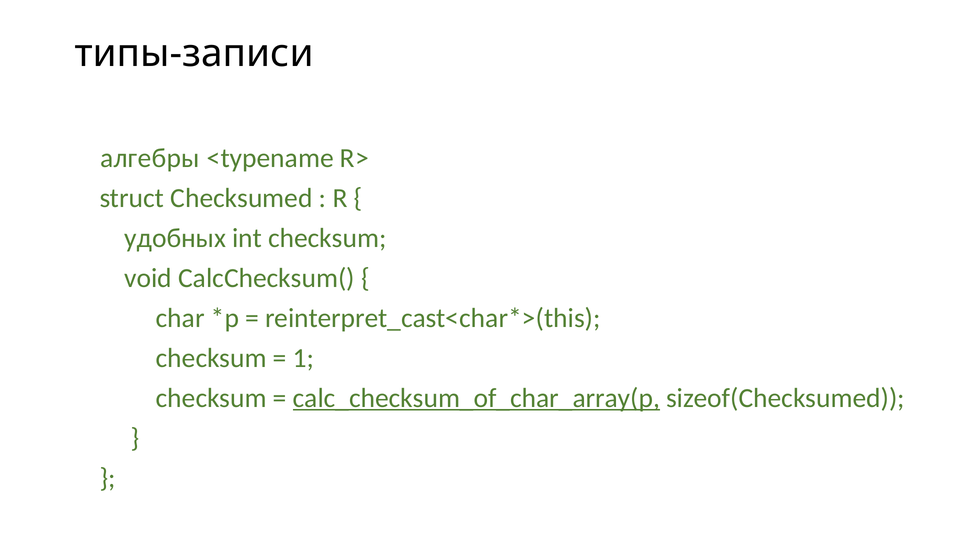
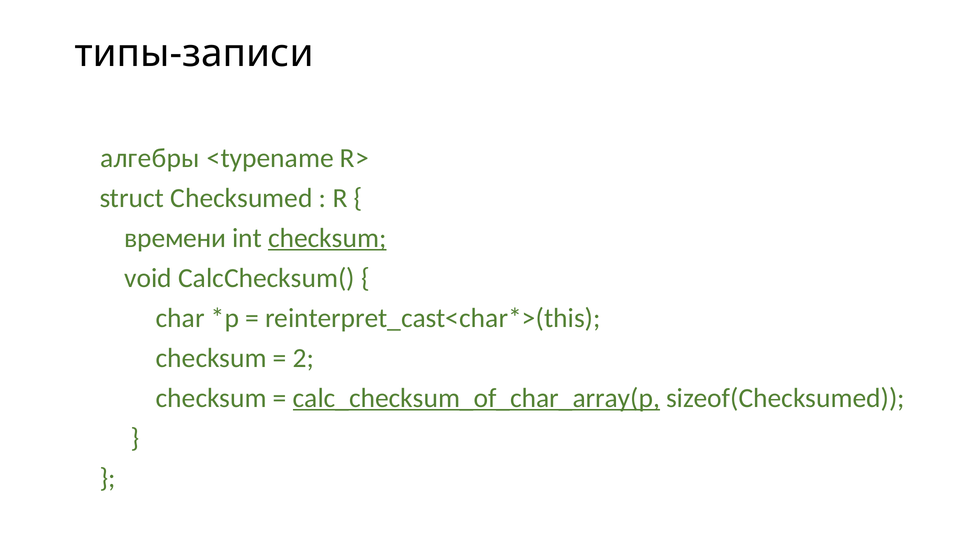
удобных: удобных -> времени (175, 238)
checksum underline: none -> present (327, 238)
1: 1 -> 2 (304, 358)
